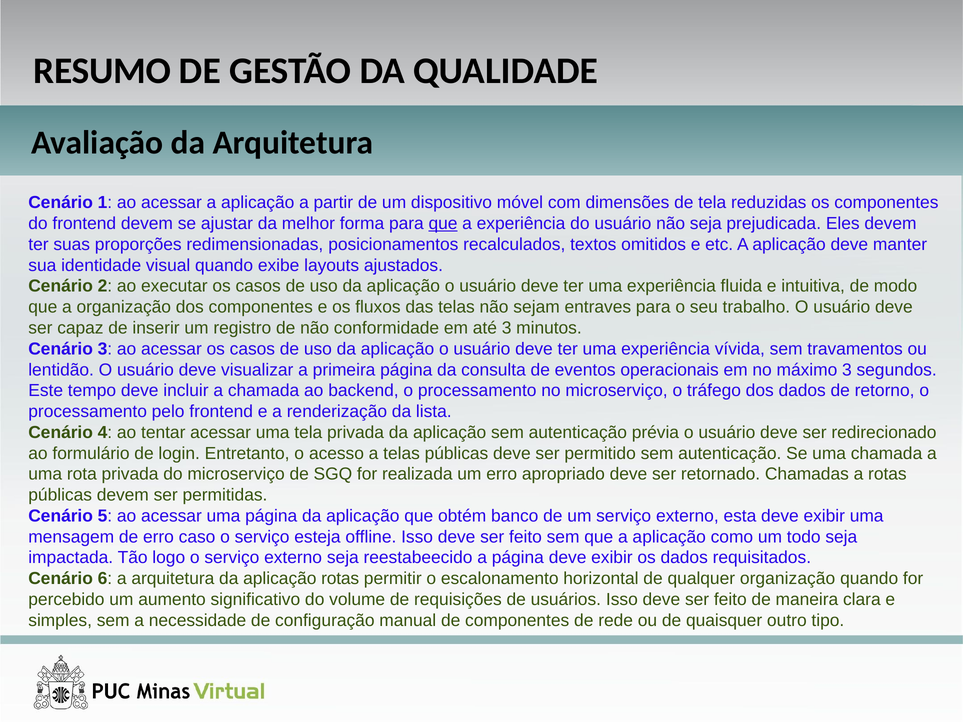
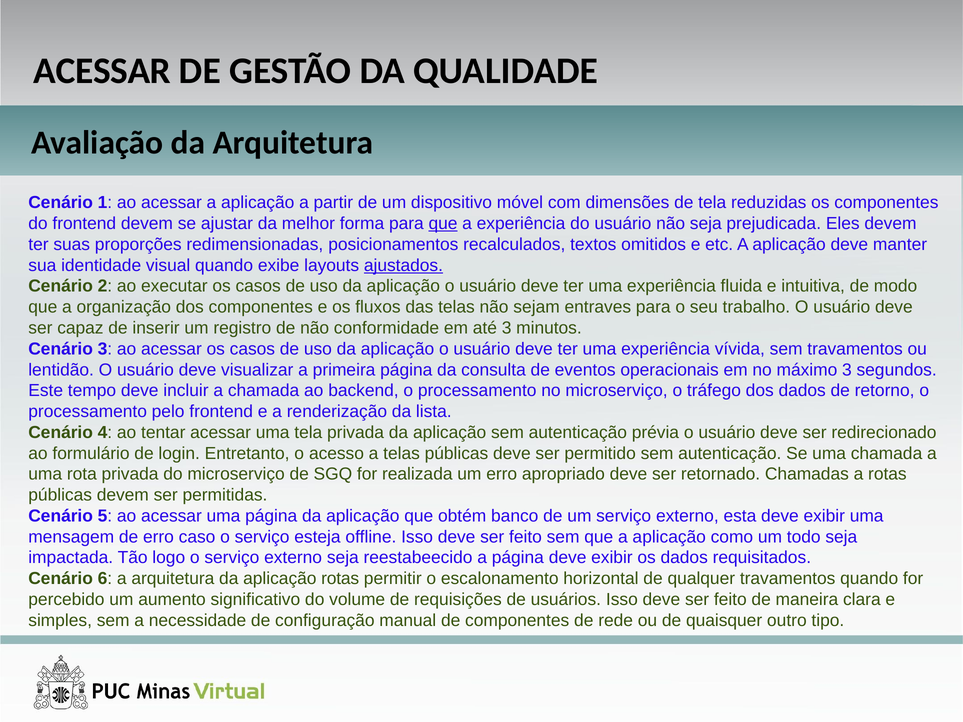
RESUMO: RESUMO -> ACESSAR (102, 71)
ajustados underline: none -> present (403, 265)
qualquer organização: organização -> travamentos (788, 579)
